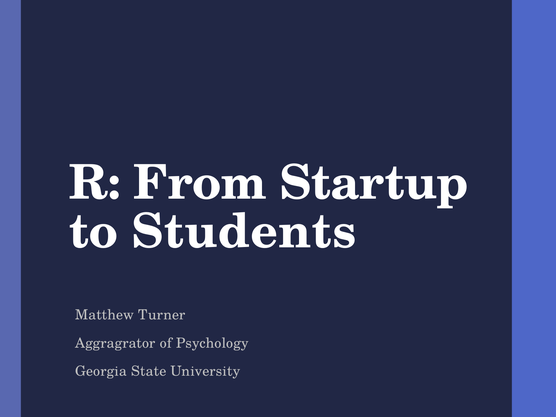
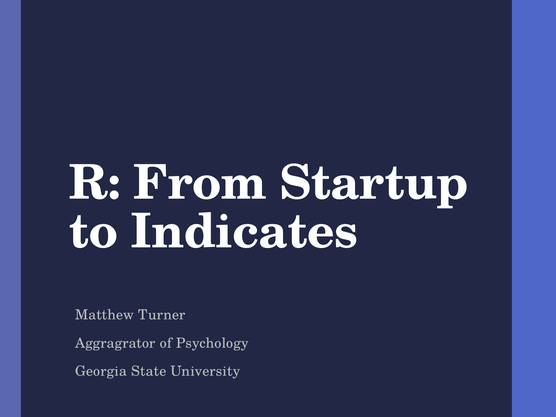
Students: Students -> Indicates (244, 232)
